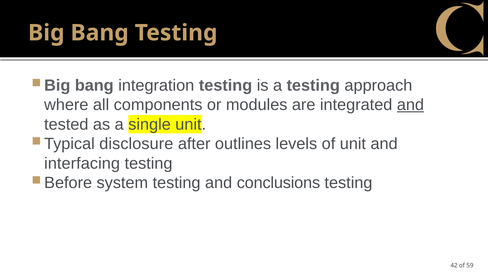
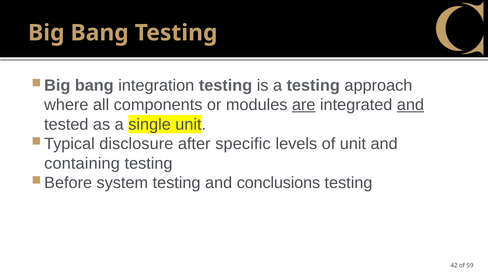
are underline: none -> present (304, 105)
outlines: outlines -> specific (243, 144)
interfacing: interfacing -> containing (82, 164)
